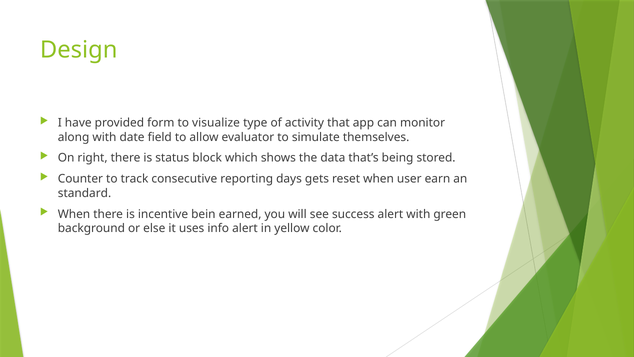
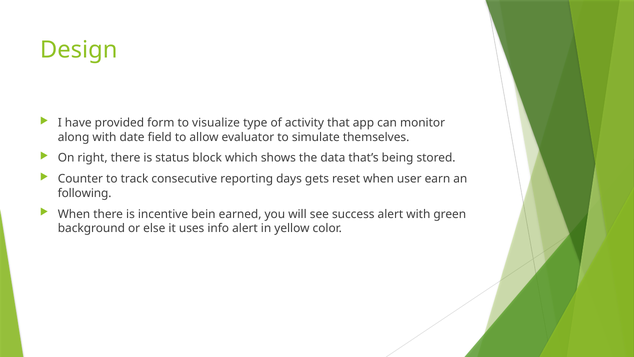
standard: standard -> following (85, 193)
